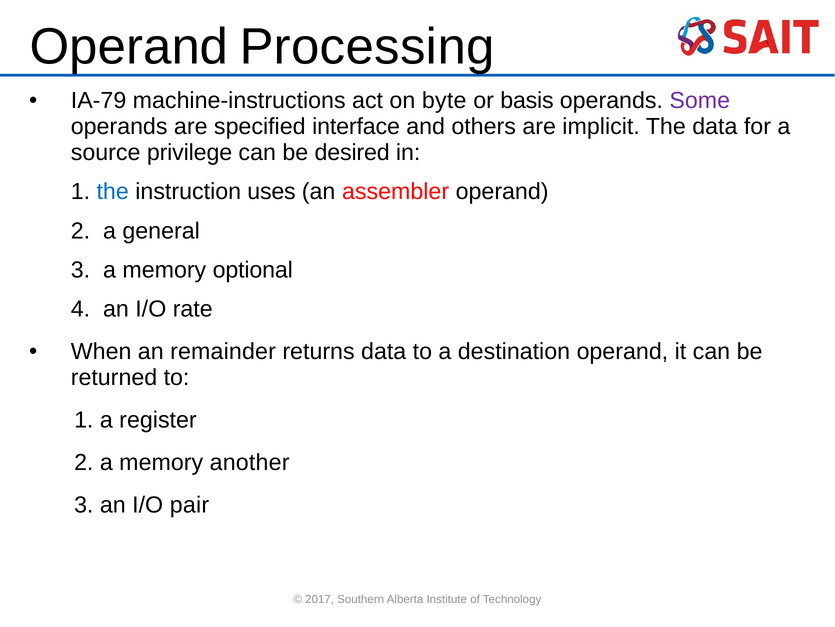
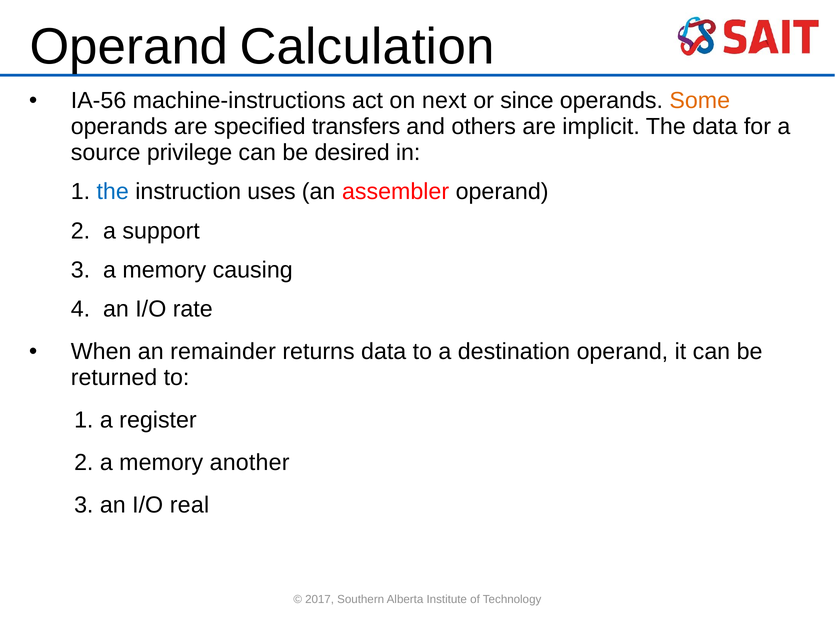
Processing: Processing -> Calculation (367, 47)
IA-79: IA-79 -> IA-56 (99, 101)
byte: byte -> next (444, 101)
basis: basis -> since (527, 101)
Some colour: purple -> orange (700, 101)
interface: interface -> transfers (356, 127)
general: general -> support (161, 231)
optional: optional -> causing (253, 270)
pair: pair -> real (189, 504)
